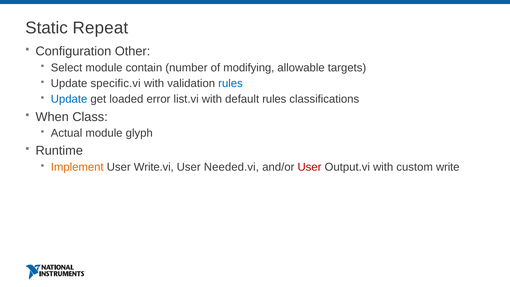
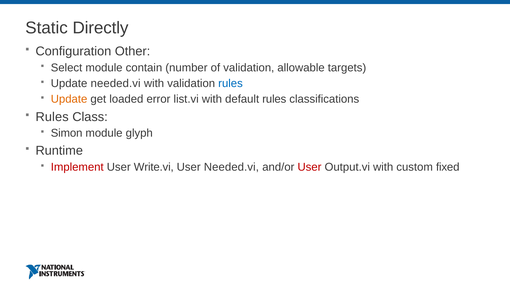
Repeat: Repeat -> Directly (100, 28)
of modifying: modifying -> validation (249, 68)
Update specific.vi: specific.vi -> needed.vi (116, 83)
Update colour: blue -> orange (69, 99)
When: When -> Rules (52, 117)
Actual: Actual -> Simon (67, 133)
Implement colour: orange -> red (77, 167)
write: write -> fixed (448, 167)
